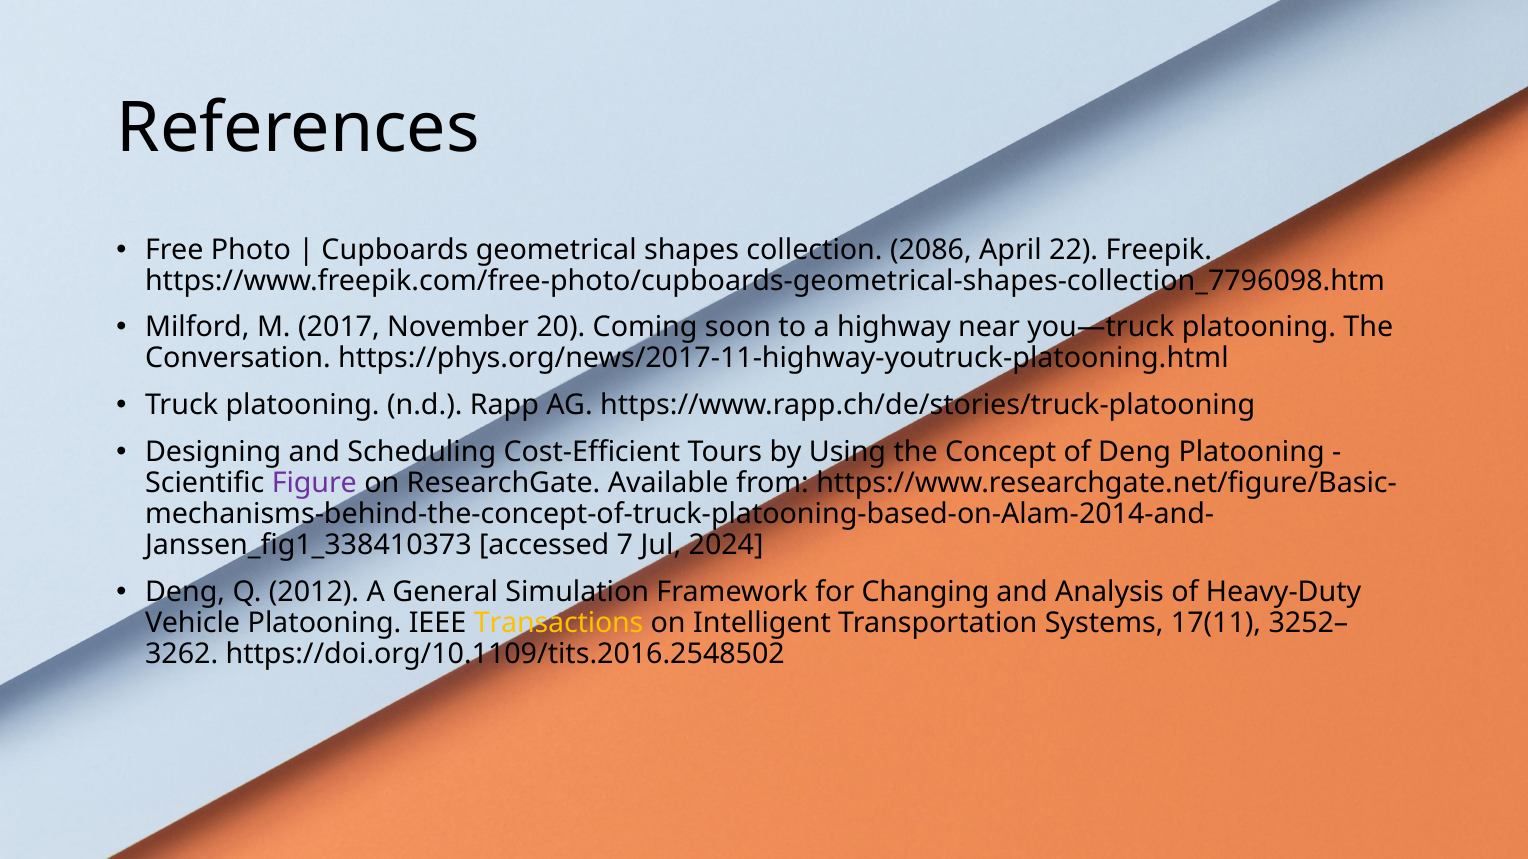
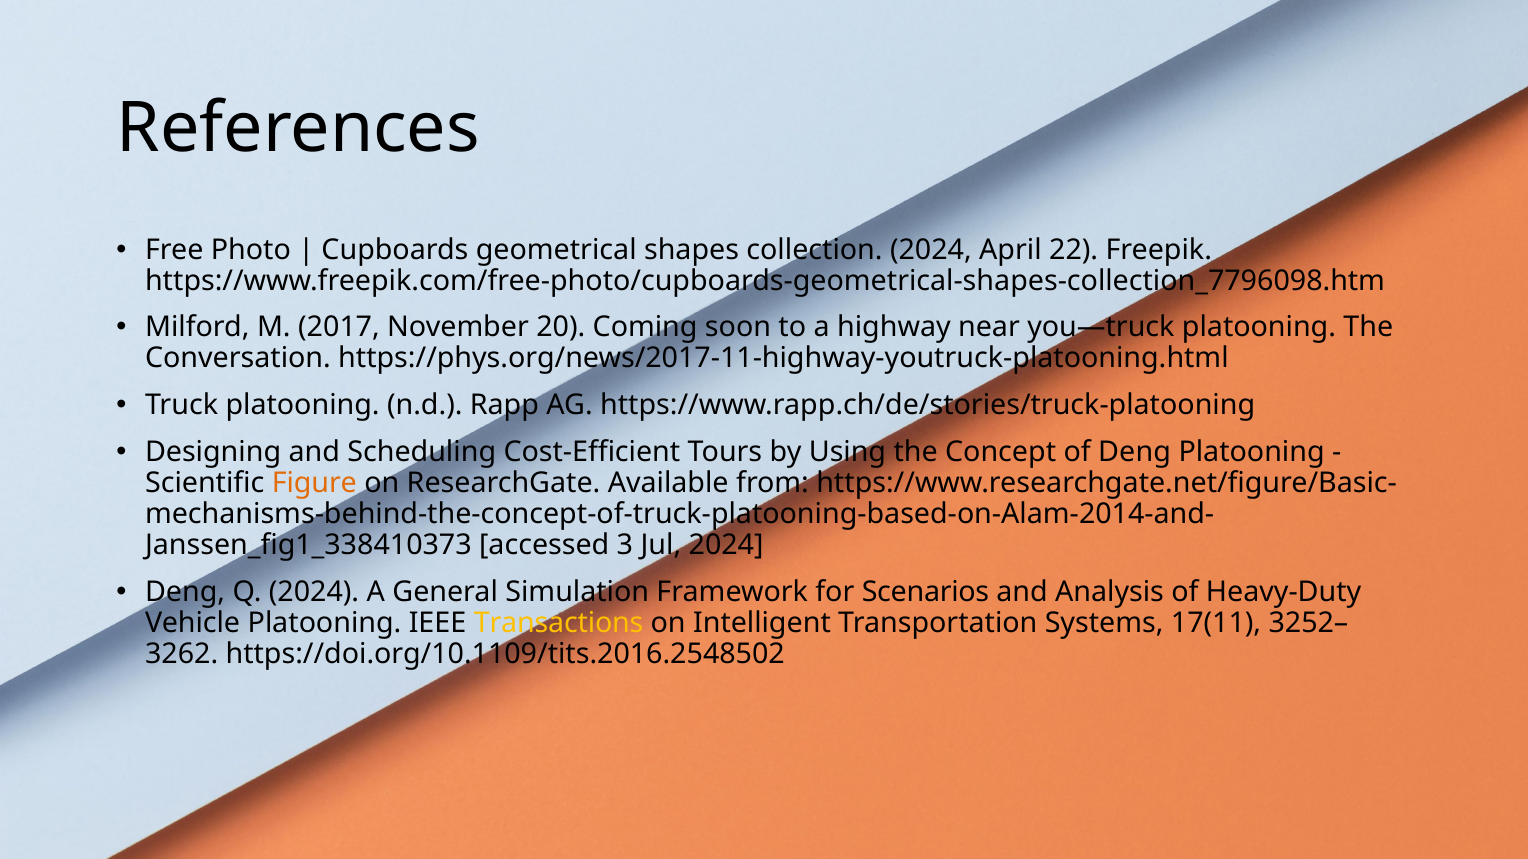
collection 2086: 2086 -> 2024 (931, 250)
Figure colour: purple -> orange (314, 483)
7: 7 -> 3 (625, 545)
Q 2012: 2012 -> 2024 (314, 592)
Changing: Changing -> Scenarios (926, 592)
